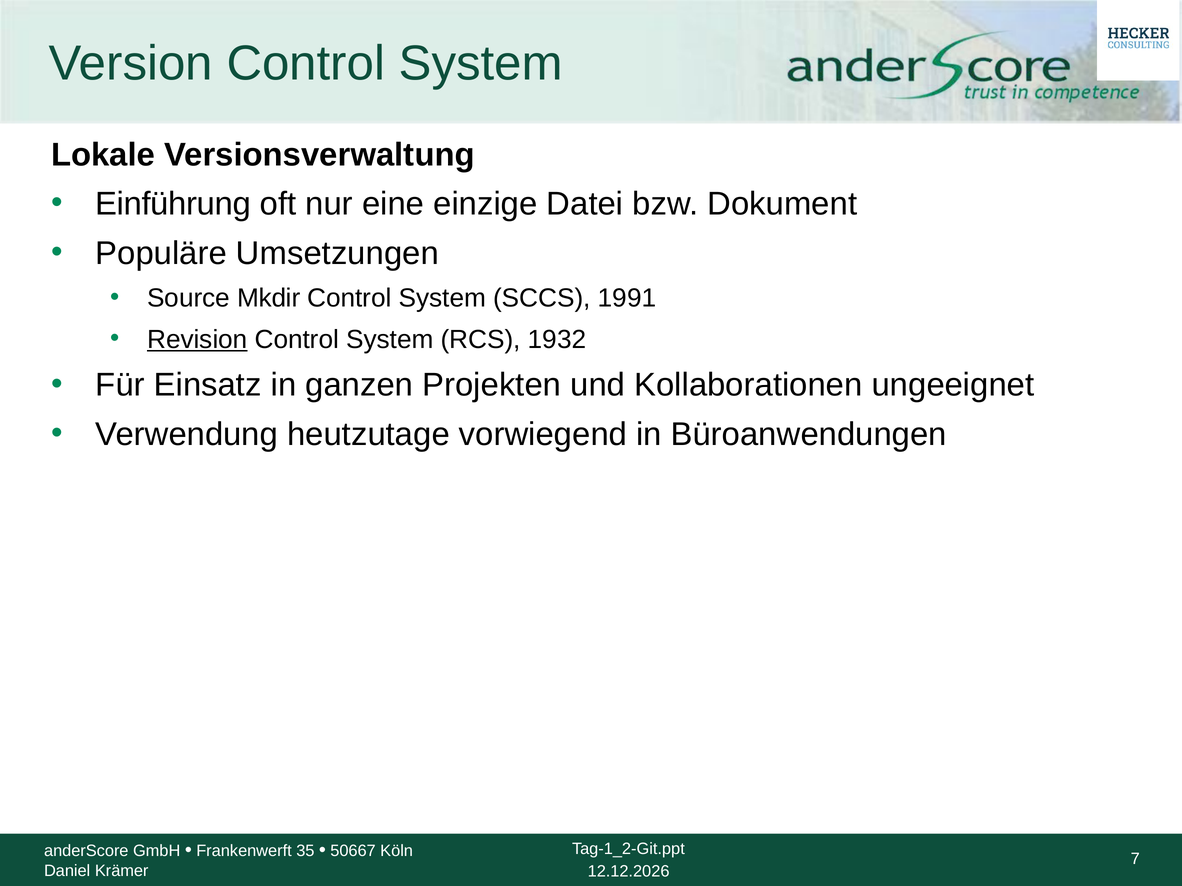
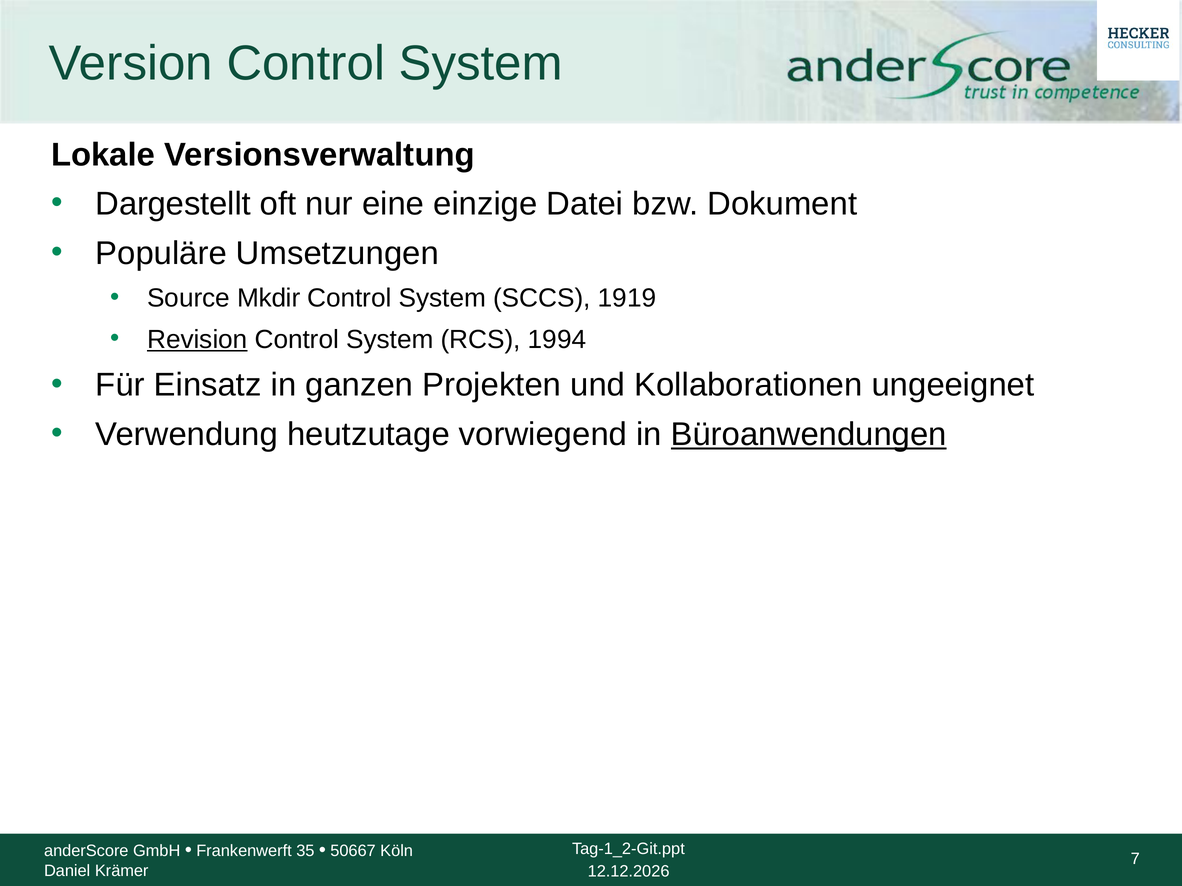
Einführung: Einführung -> Dargestellt (173, 204)
1991: 1991 -> 1919 (627, 298)
1932: 1932 -> 1994 (557, 340)
Büroanwendungen underline: none -> present (809, 435)
